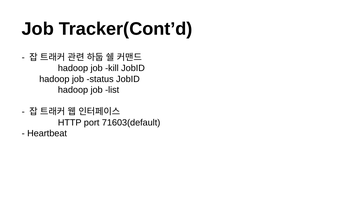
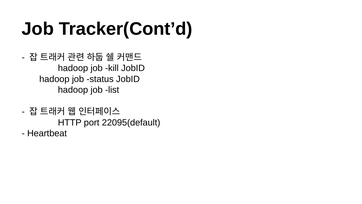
71603(default: 71603(default -> 22095(default (131, 122)
